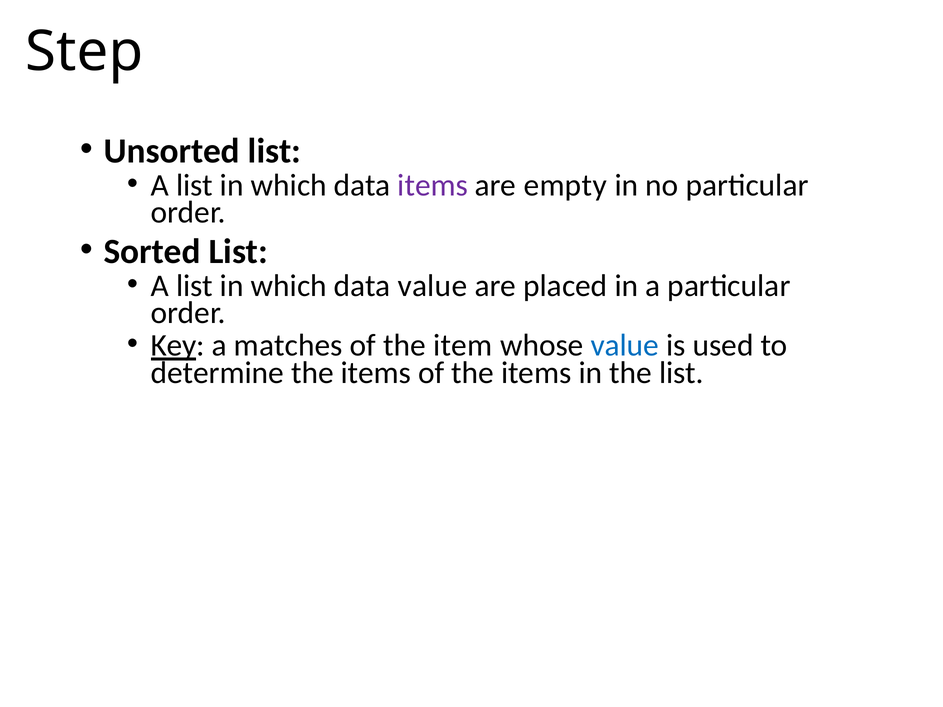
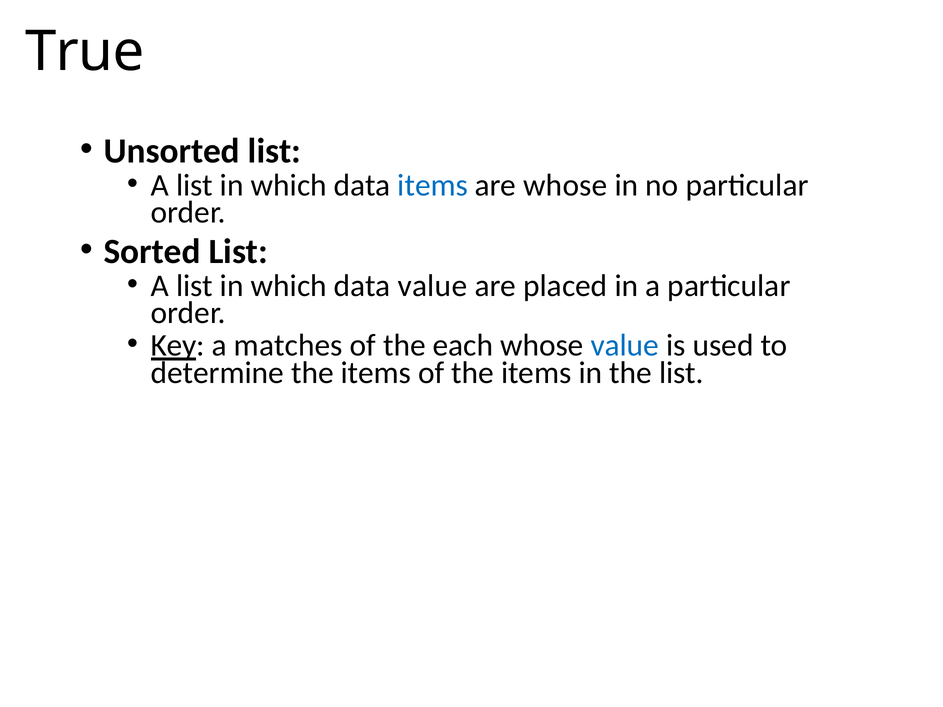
Step: Step -> True (85, 51)
items colour: purple -> blue (433, 185)
are empty: empty -> whose (565, 185)
item: item -> each (463, 346)
